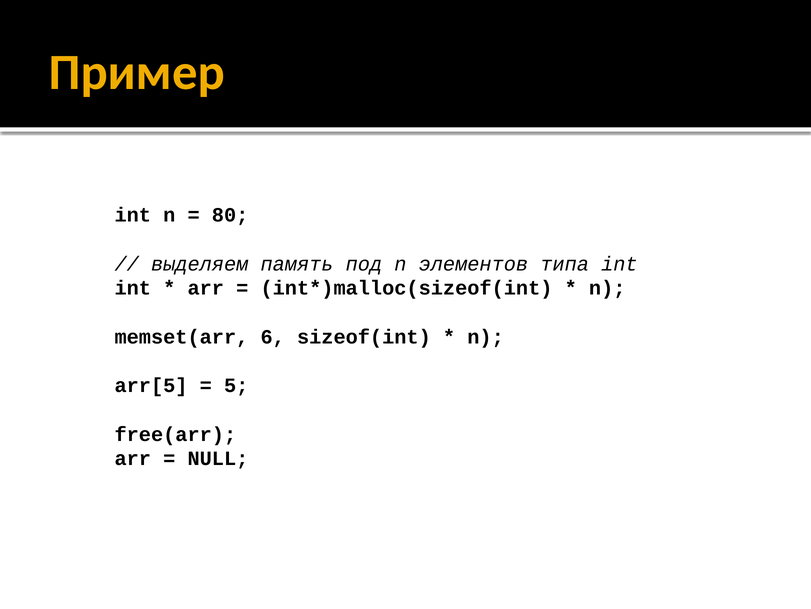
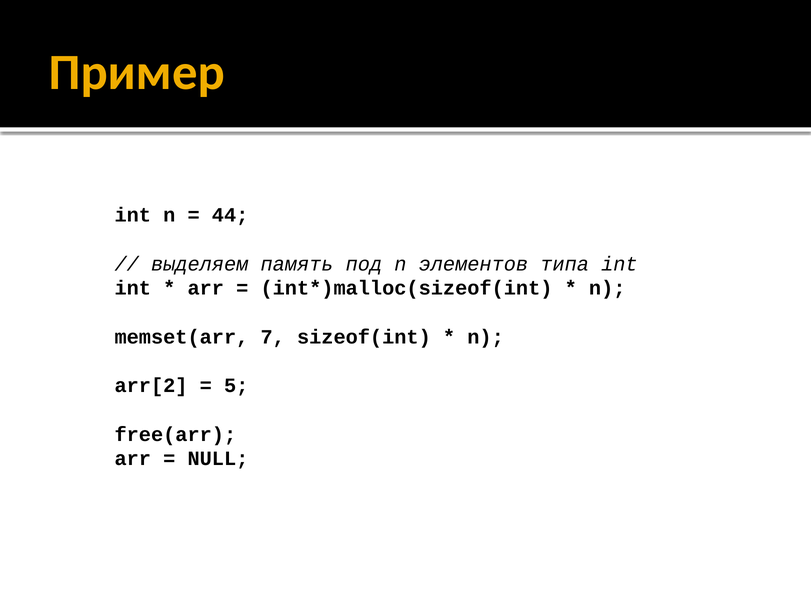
80: 80 -> 44 (230, 215)
6: 6 -> 7 (273, 337)
arr[5: arr[5 -> arr[2 (151, 385)
